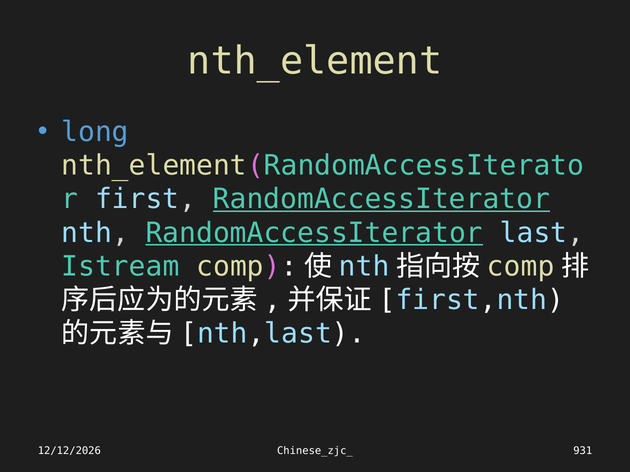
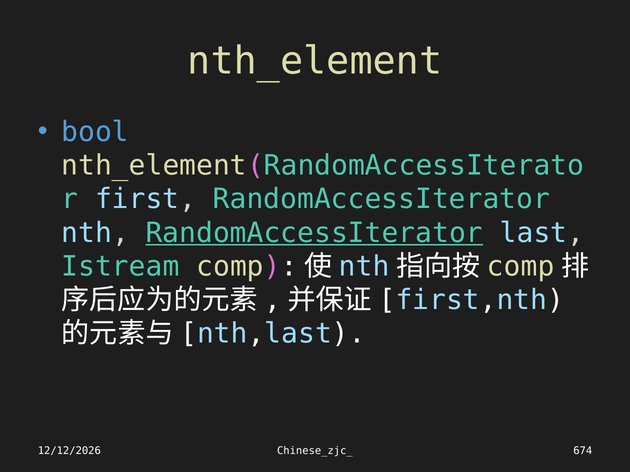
long: long -> bool (95, 132)
RandomAccessIterator underline: present -> none (381, 199)
931: 931 -> 674 (583, 451)
